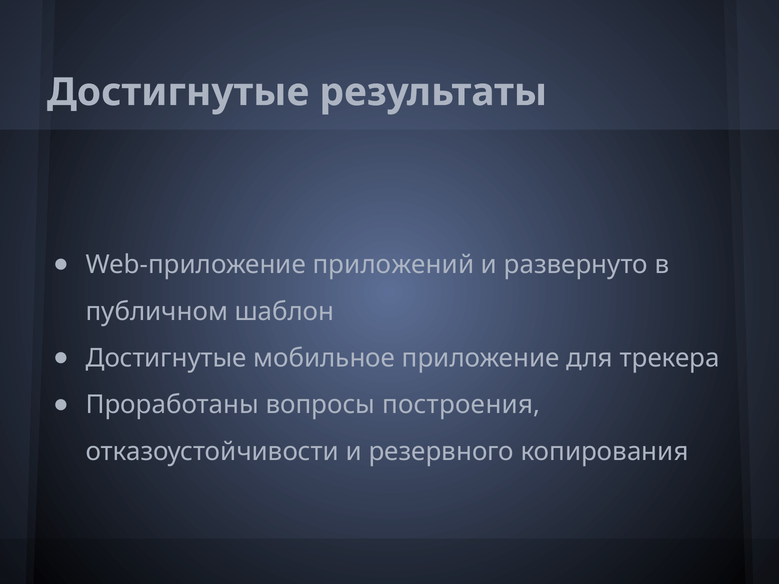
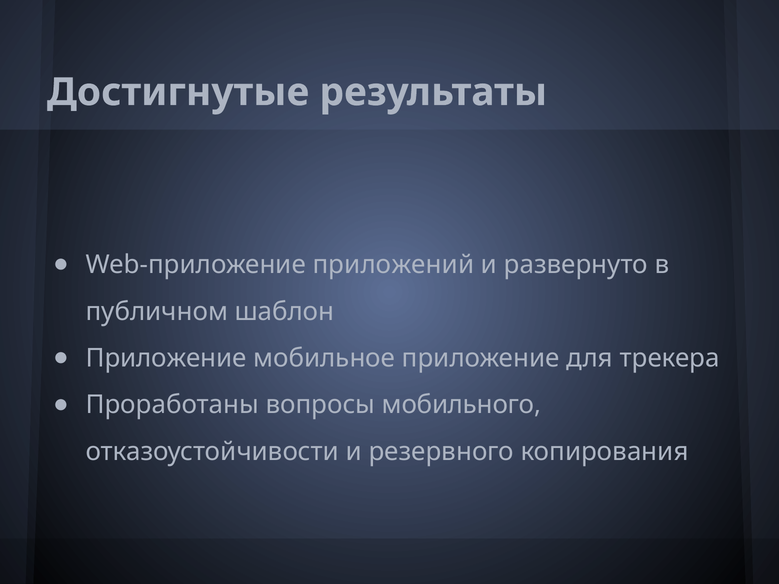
Достигнутые: Достигнутые -> Приложение (166, 358)
построения: построения -> мобильного (462, 405)
